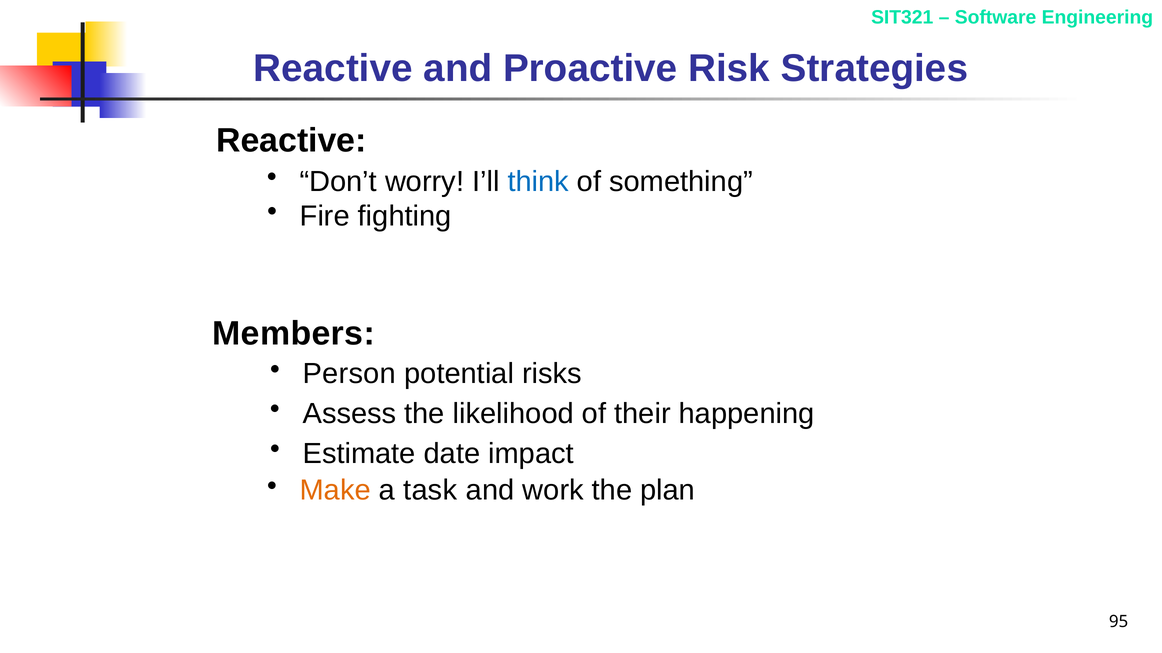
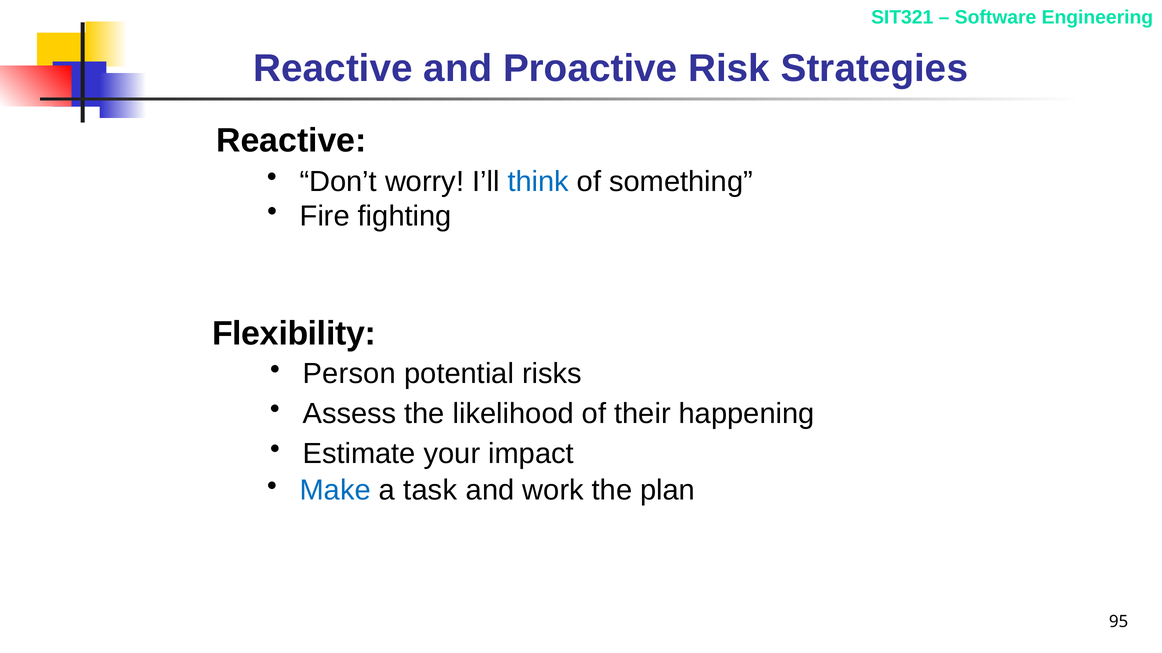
Members: Members -> Flexibility (294, 334)
date: date -> your (452, 454)
Make colour: orange -> blue (335, 491)
